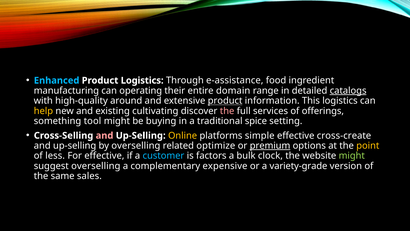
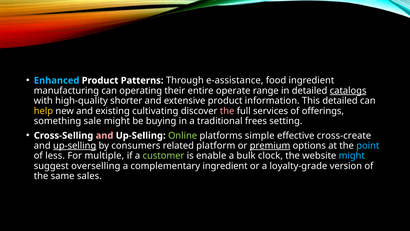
Product Logistics: Logistics -> Patterns (142, 80)
domain: domain -> operate (233, 90)
around: around -> shorter (126, 101)
product underline: present -> none (225, 101)
This logistics: logistics -> detailed (340, 101)
tool: tool -> sale (92, 121)
spice: spice -> frees (256, 121)
Online colour: yellow -> light green (183, 135)
up-selling underline: none -> present (75, 145)
by overselling: overselling -> consumers (136, 145)
optimize: optimize -> platform (216, 145)
point colour: yellow -> light blue (368, 145)
For effective: effective -> multiple (104, 156)
customer colour: light blue -> light green (163, 156)
factors: factors -> enable (211, 156)
might colour: light green -> light blue (352, 156)
complementary expensive: expensive -> ingredient (225, 166)
variety-grade: variety-grade -> loyalty-grade (298, 166)
